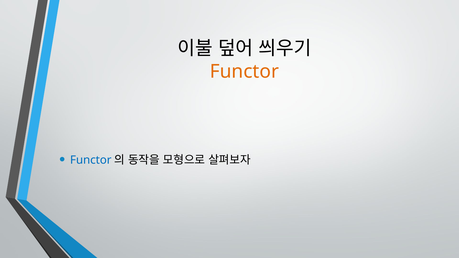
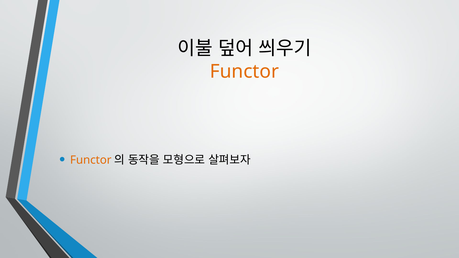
Functor colour: blue -> orange (91, 160)
